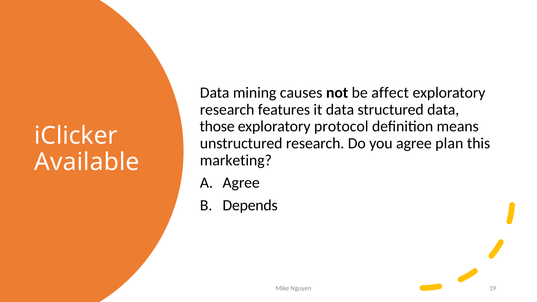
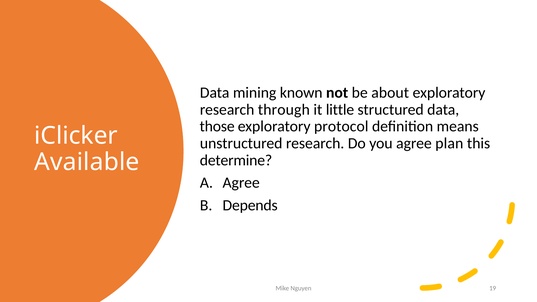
causes: causes -> known (301, 93)
affect: affect -> about (390, 93)
features: features -> through (284, 110)
it data: data -> little (340, 110)
marketing: marketing -> determine (236, 160)
